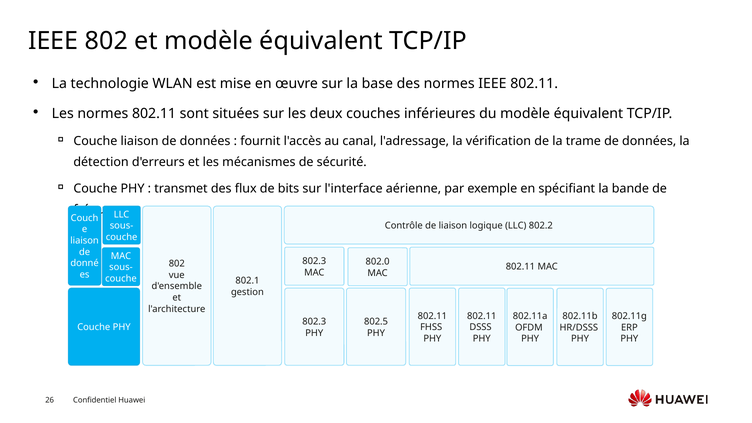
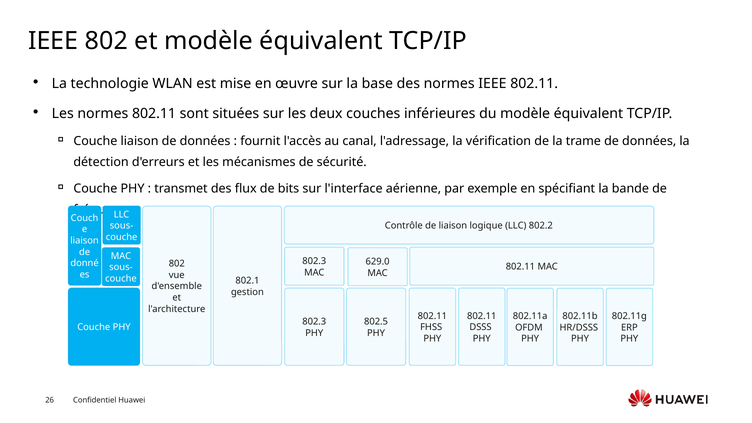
802.0: 802.0 -> 629.0 (378, 262)
